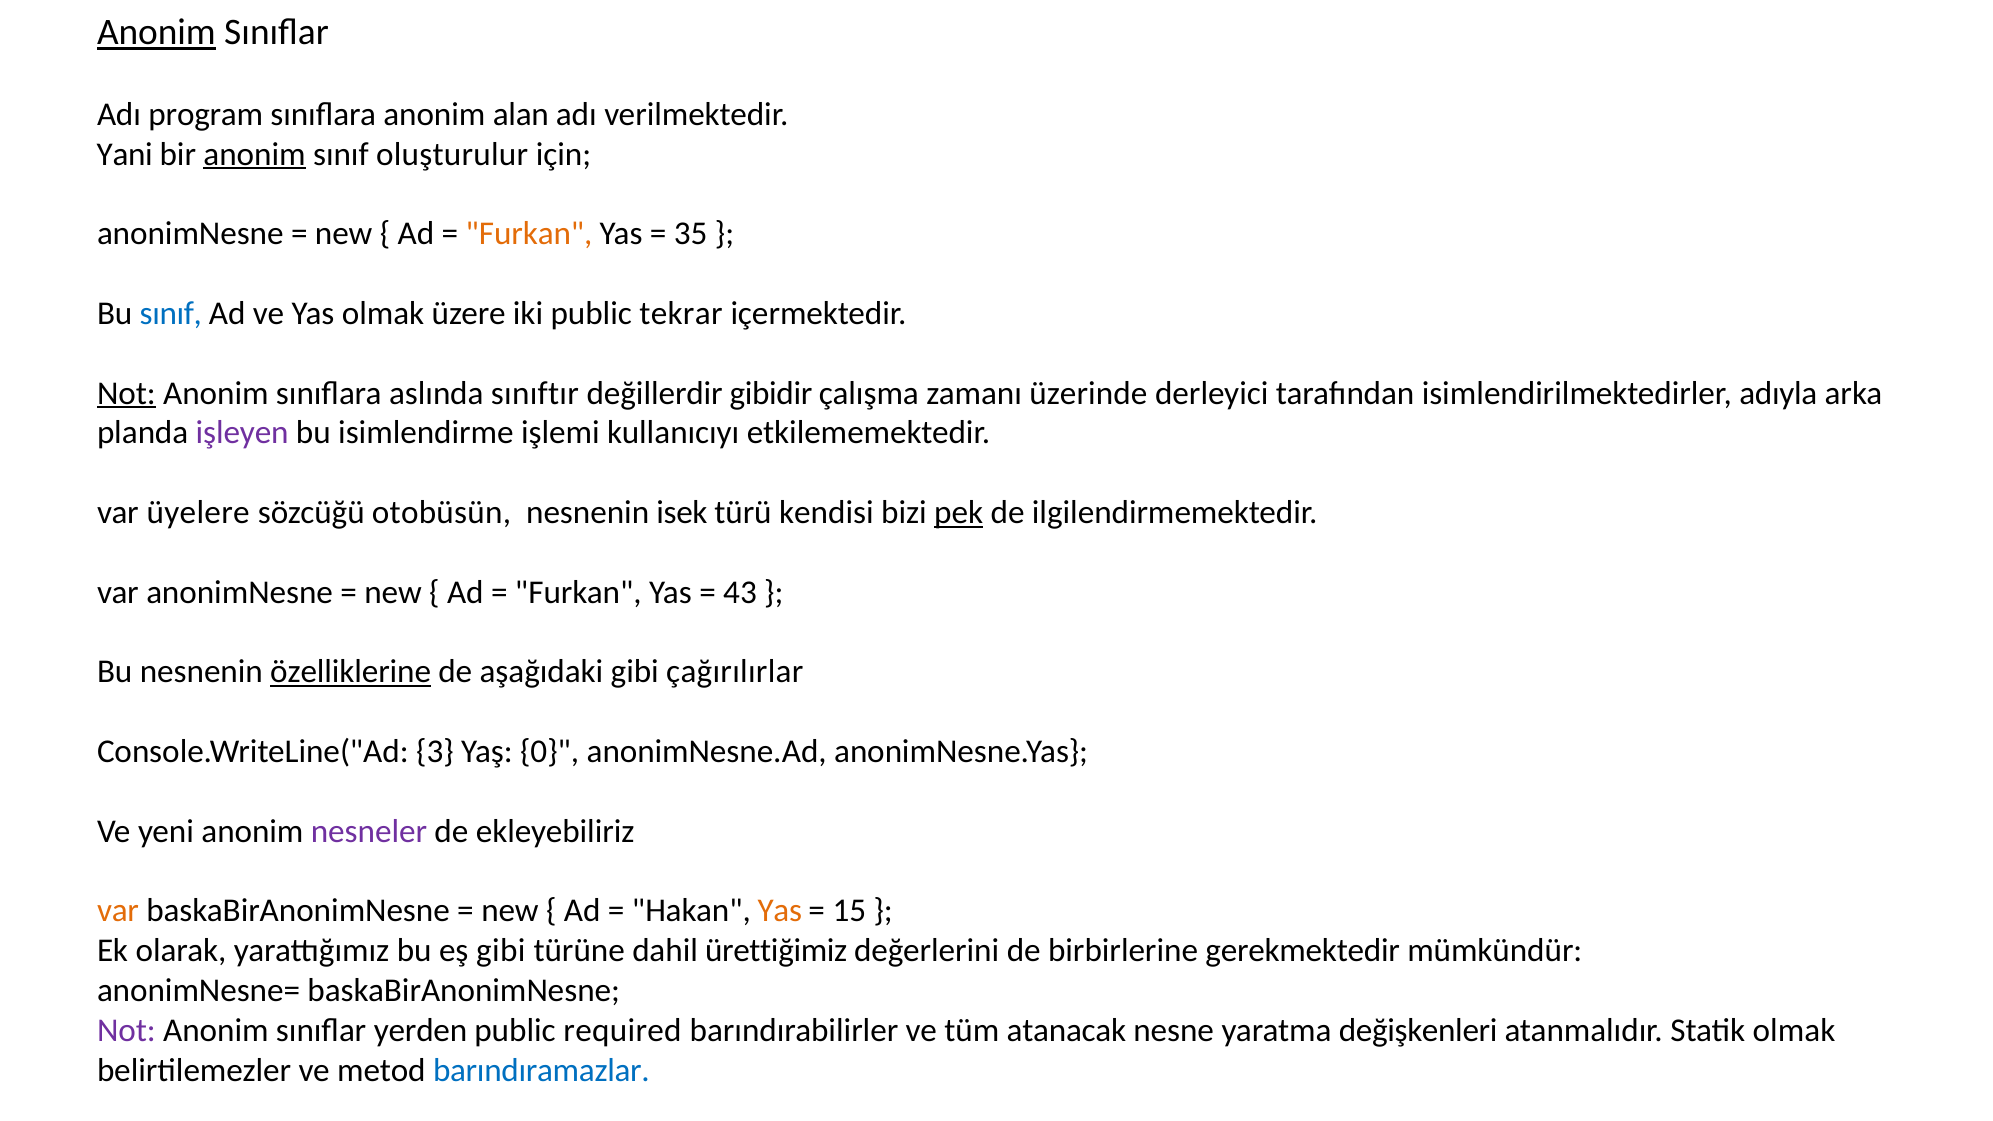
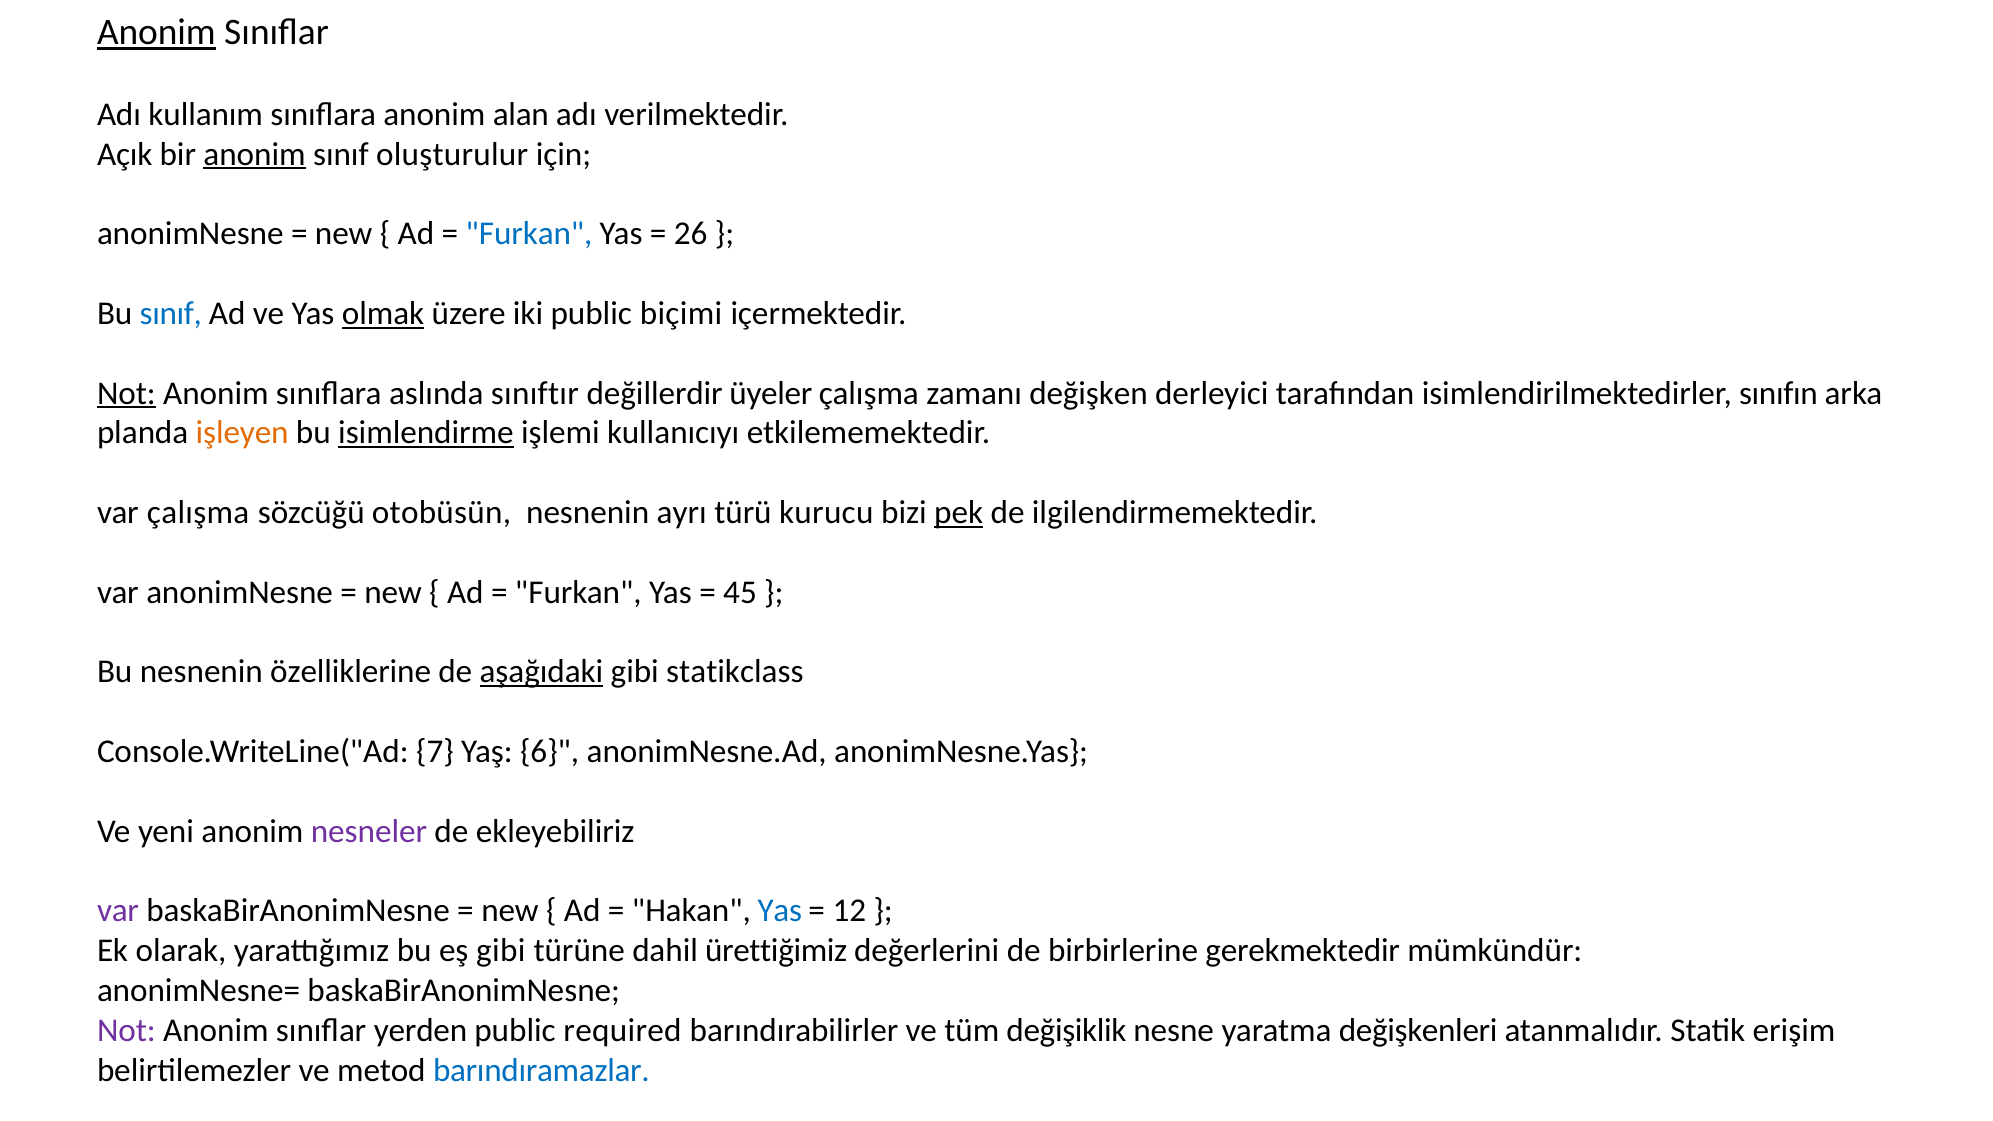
program: program -> kullanım (206, 114)
Yani: Yani -> Açık (125, 154)
Furkan colour: orange -> blue (529, 234)
35: 35 -> 26 (691, 234)
olmak underline: none -> present (383, 313)
tekrar: tekrar -> biçimi (681, 313)
gibidir: gibidir -> üyeler (771, 393)
üzerinde: üzerinde -> değişken (1088, 393)
adıyla: adıyla -> sınıfın (1778, 393)
işleyen colour: purple -> orange (242, 433)
isimlendirme underline: none -> present (426, 433)
var üyelere: üyelere -> çalışma (198, 513)
isek: isek -> ayrı (682, 513)
kendisi: kendisi -> kurucu (826, 513)
43: 43 -> 45 (740, 592)
özelliklerine underline: present -> none (351, 672)
aşağıdaki underline: none -> present (541, 672)
çağırılırlar: çağırılırlar -> statikclass (735, 672)
3: 3 -> 7 (435, 752)
0: 0 -> 6 (550, 752)
var colour: orange -> purple (118, 911)
Yas colour: orange -> blue (780, 911)
15: 15 -> 12 (849, 911)
atanacak: atanacak -> değişiklik (1067, 1031)
Statik olmak: olmak -> erişim (1794, 1031)
